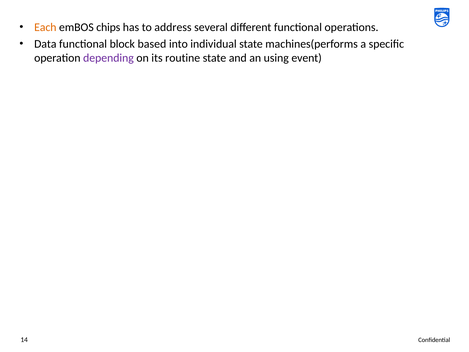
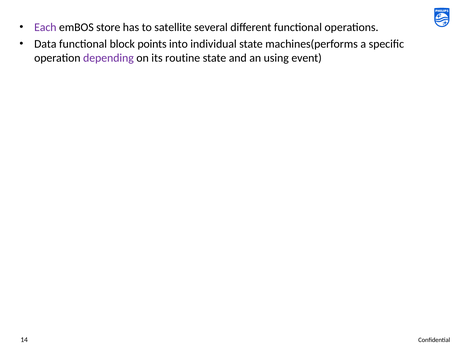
Each colour: orange -> purple (45, 27)
chips: chips -> store (108, 27)
address: address -> satellite (173, 27)
based: based -> points (152, 44)
